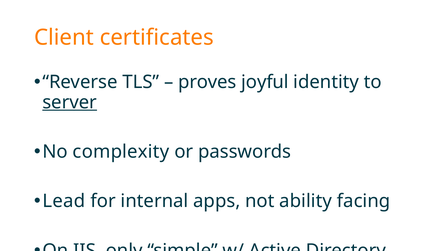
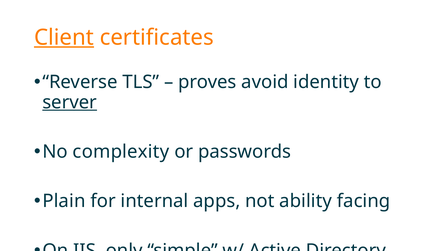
Client underline: none -> present (64, 37)
joyful: joyful -> avoid (265, 82)
Lead: Lead -> Plain (64, 201)
